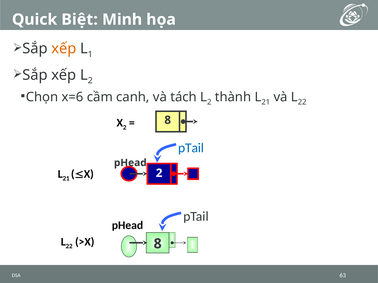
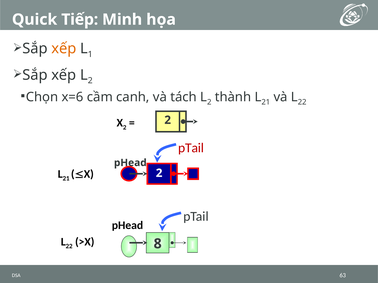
Biệt: Biệt -> Tiếp (80, 20)
8: 8 -> 2 (168, 120)
pTail colour: blue -> red (191, 148)
